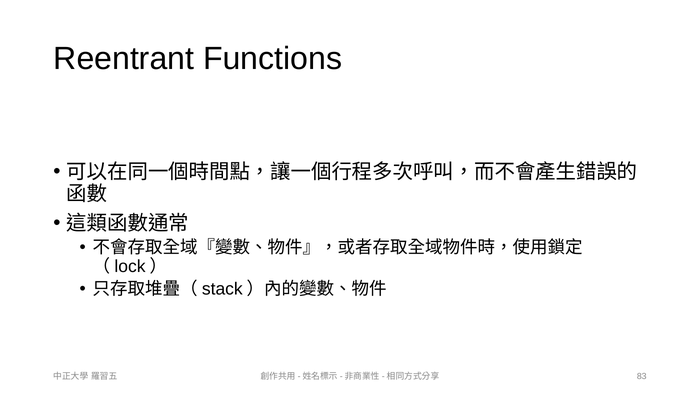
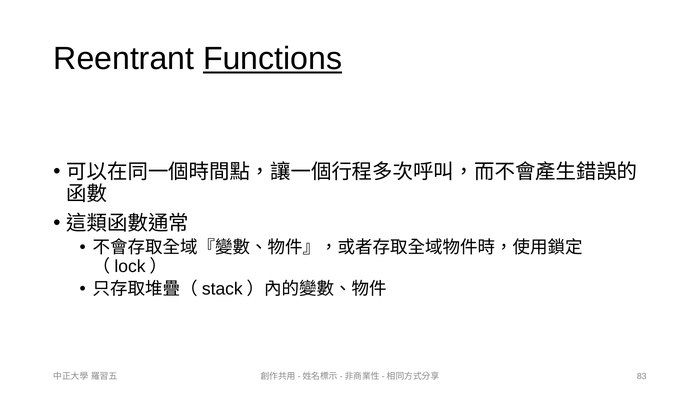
Functions underline: none -> present (273, 59)
